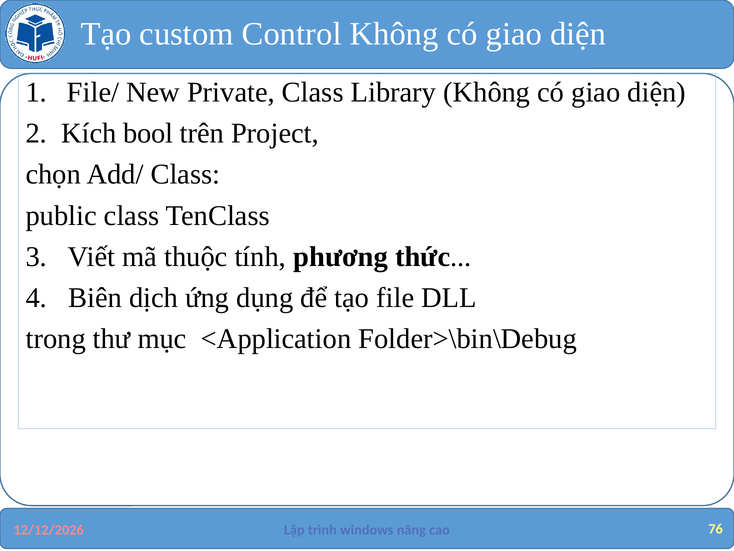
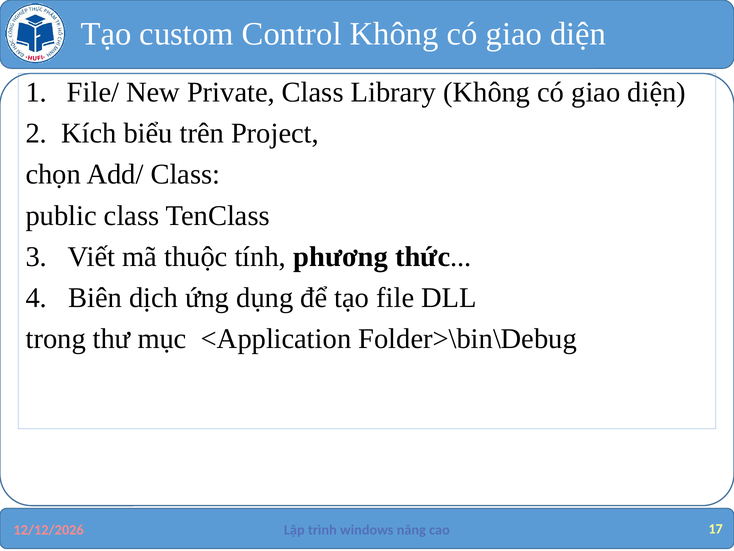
bool: bool -> biểu (148, 133)
76: 76 -> 17 (716, 529)
